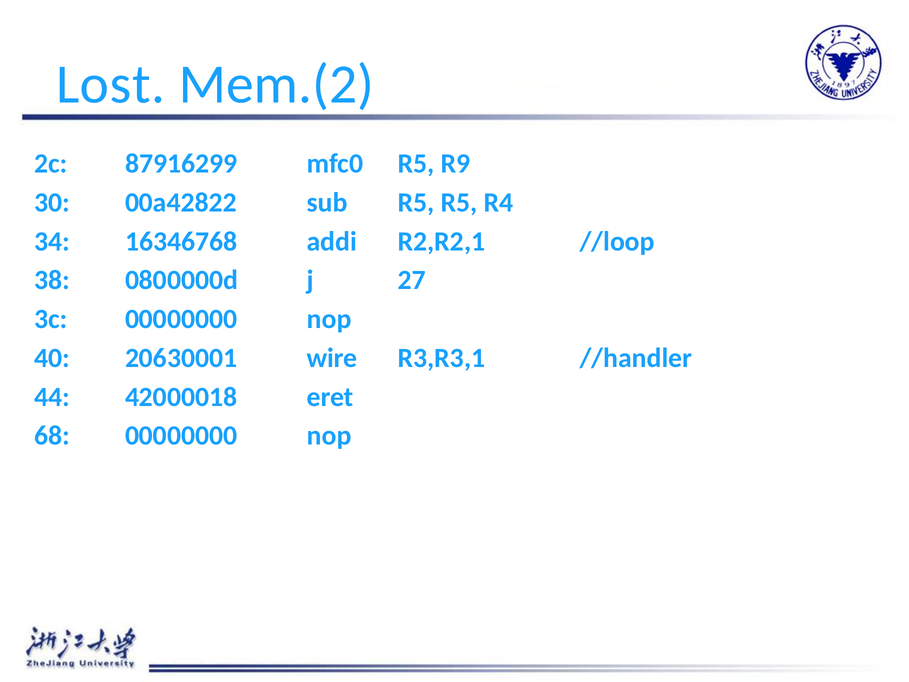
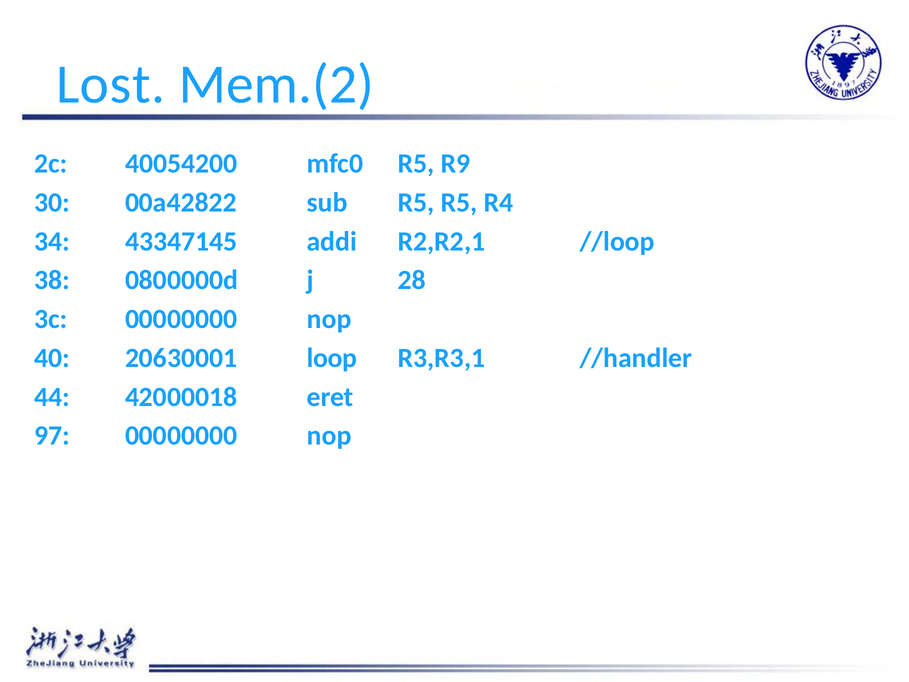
87916299: 87916299 -> 40054200 (181, 164)
16346768: 16346768 -> 43347145 (181, 241)
27: 27 -> 28 (412, 280)
wire: wire -> loop (332, 358)
68: 68 -> 97 (52, 436)
